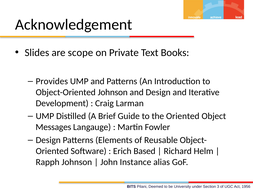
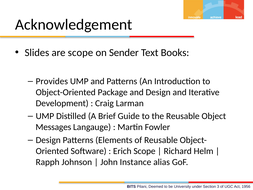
Private: Private -> Sender (124, 53)
Object-Oriented Johnson: Johnson -> Package (113, 92)
the Oriented: Oriented -> Reusable (183, 116)
Erich Based: Based -> Scope (144, 151)
